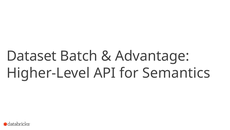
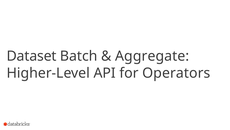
Advantage: Advantage -> Aggregate (152, 56)
Semantics: Semantics -> Operators (176, 73)
